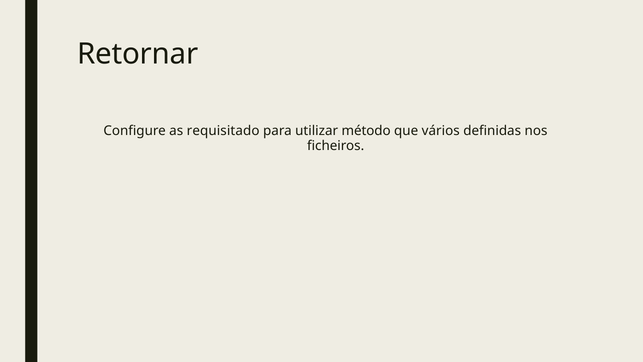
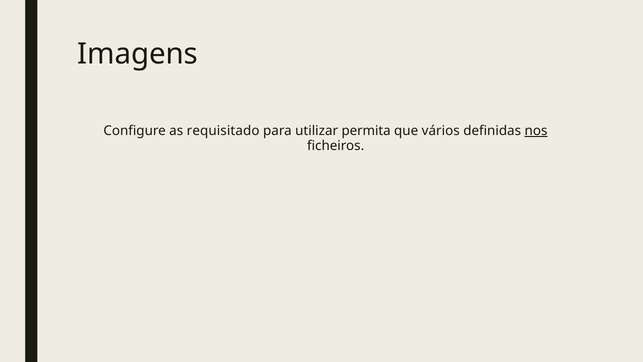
Retornar: Retornar -> Imagens (138, 54)
método: método -> permita (366, 131)
nos underline: none -> present (536, 131)
